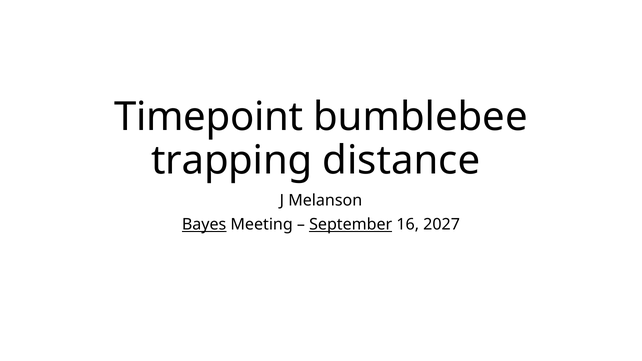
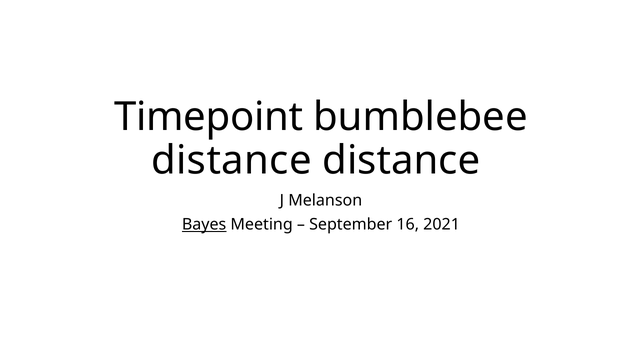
trapping: trapping -> distance (231, 160)
September underline: present -> none (351, 225)
2027: 2027 -> 2021 (442, 225)
